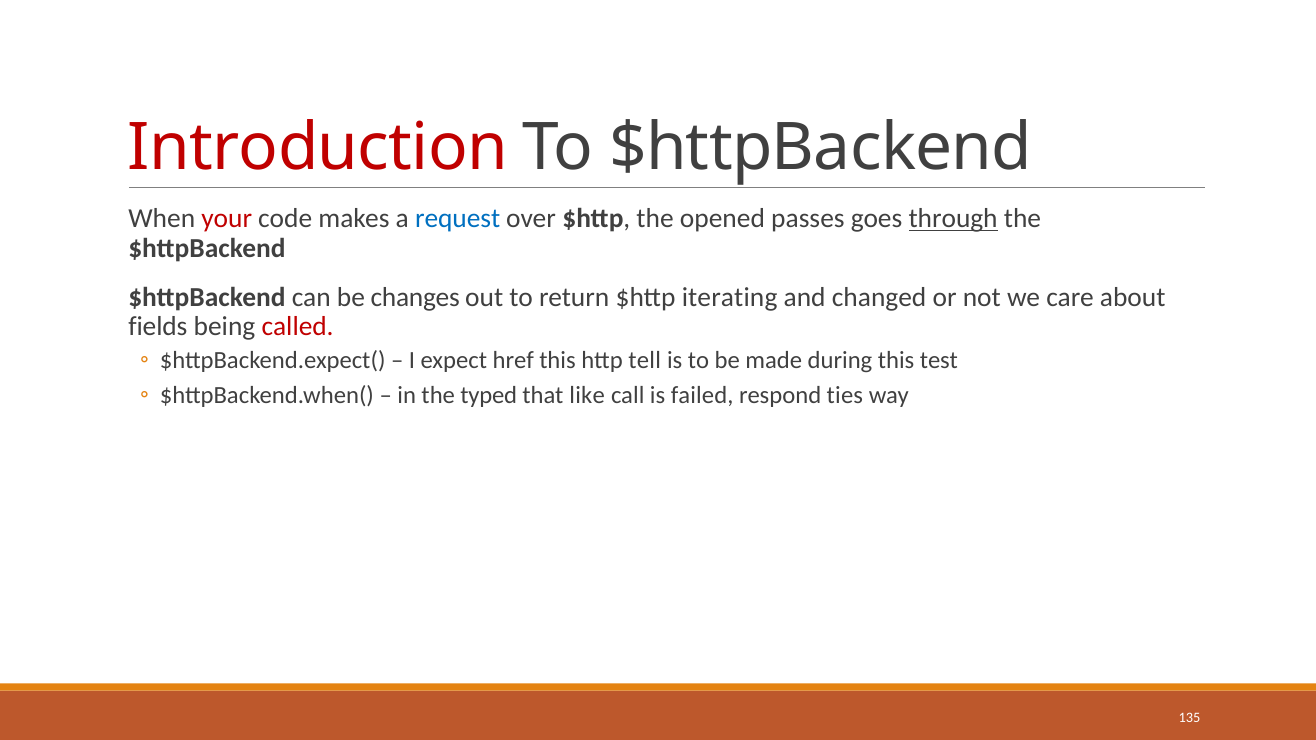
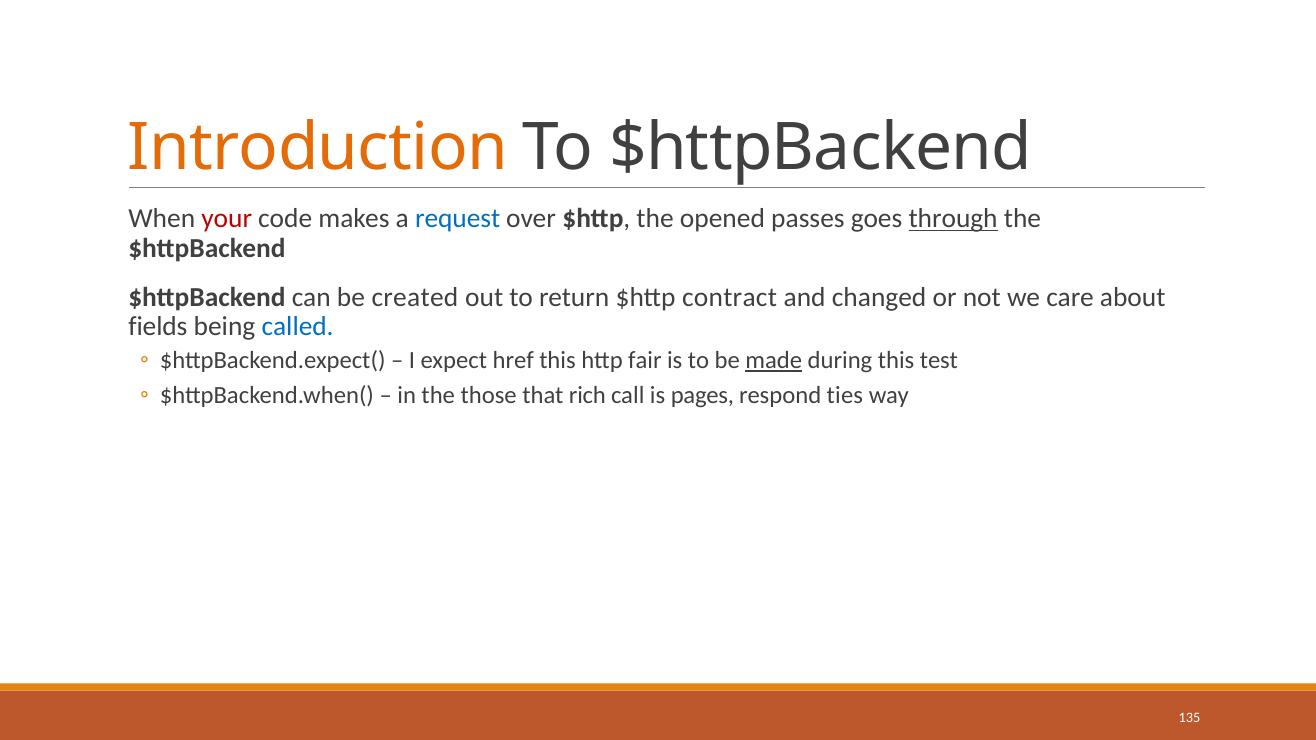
Introduction colour: red -> orange (318, 147)
changes: changes -> created (415, 297)
iterating: iterating -> contract (730, 297)
called colour: red -> blue (298, 327)
tell: tell -> fair (645, 361)
made underline: none -> present (774, 361)
typed: typed -> those (489, 396)
like: like -> rich (587, 396)
failed: failed -> pages (702, 396)
